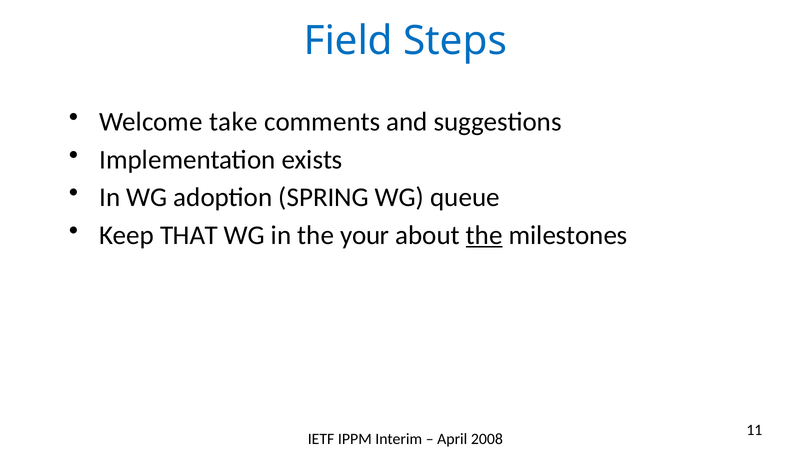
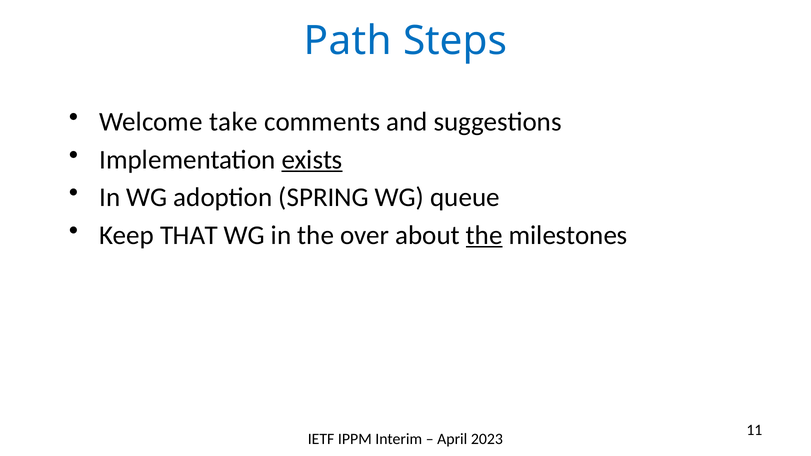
Field: Field -> Path (348, 41)
exists underline: none -> present (312, 160)
your: your -> over (365, 235)
2008: 2008 -> 2023 (487, 439)
